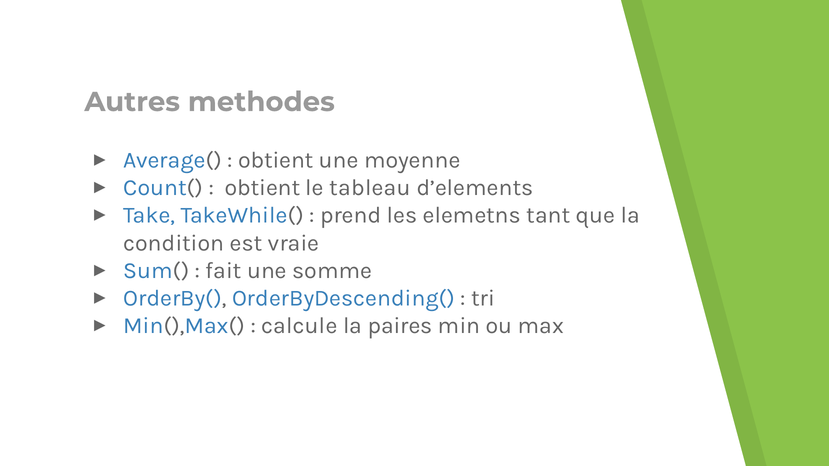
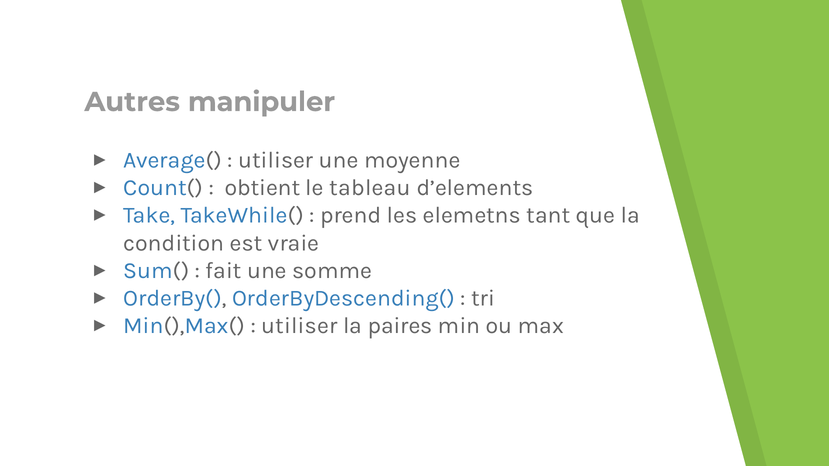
methodes: methodes -> manipuler (261, 102)
obtient: obtient -> utiliser (276, 160)
calcule: calcule -> utiliser (299, 326)
